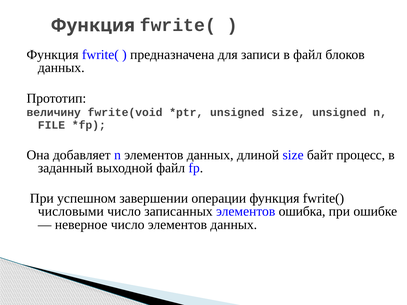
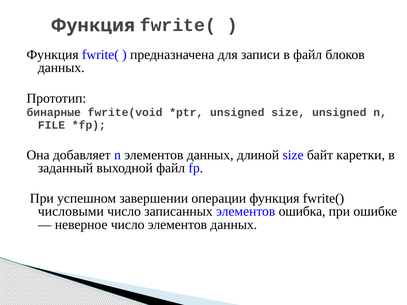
величину: величину -> бинарные (54, 113)
процесс: процесс -> каретки (361, 155)
